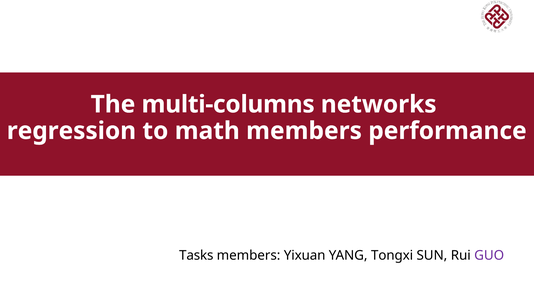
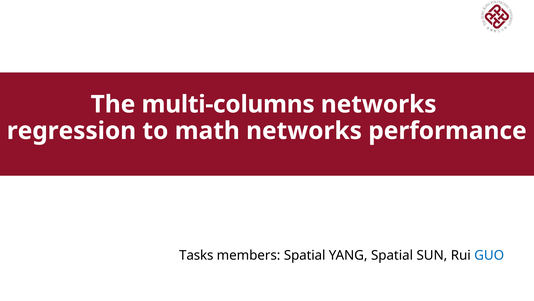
math members: members -> networks (304, 131)
members Yixuan: Yixuan -> Spatial (305, 255)
YANG Tongxi: Tongxi -> Spatial (392, 255)
GUO colour: purple -> blue (489, 255)
